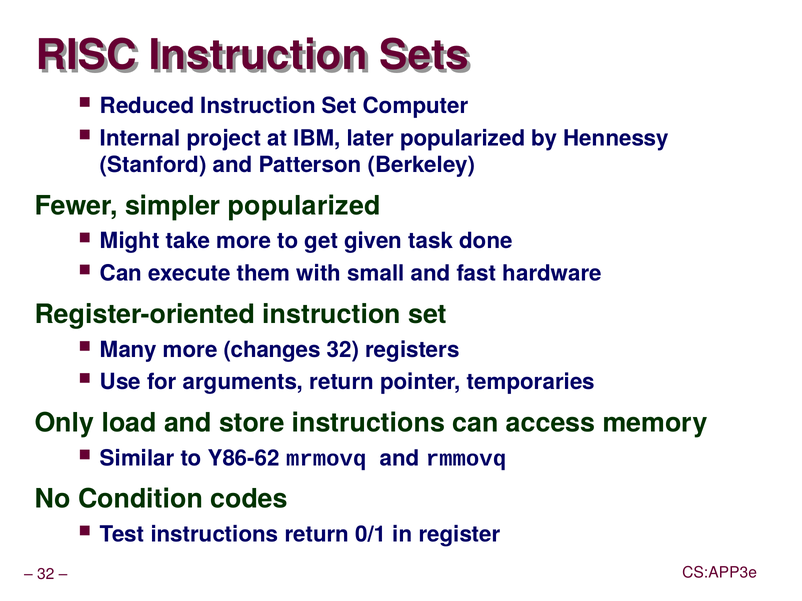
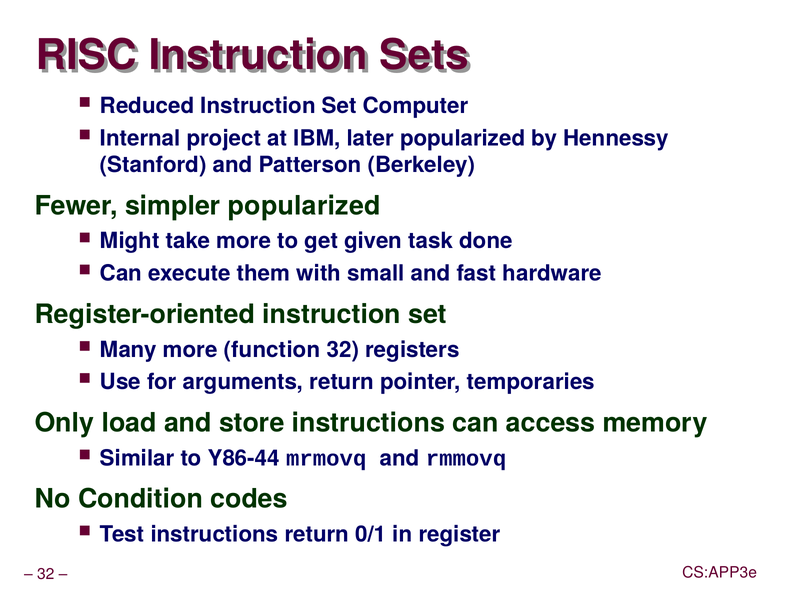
changes: changes -> function (272, 350)
Y86-62: Y86-62 -> Y86-44 (244, 458)
